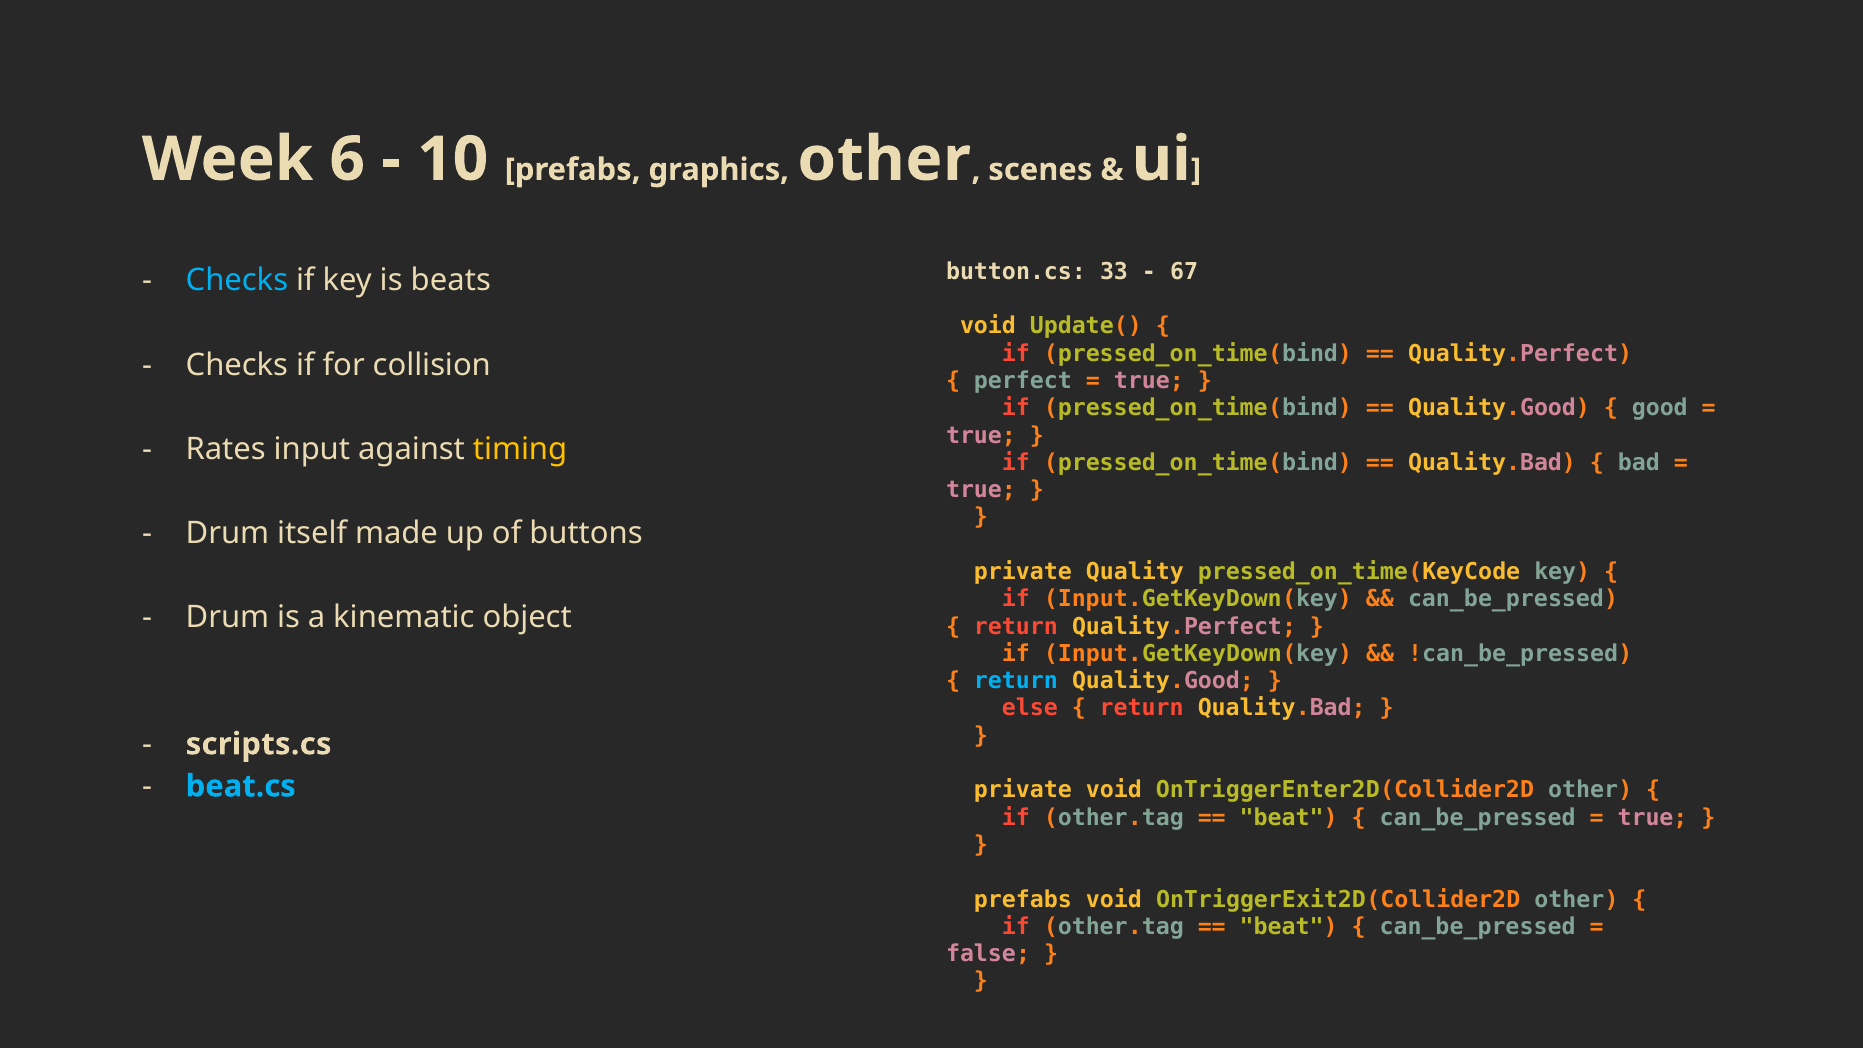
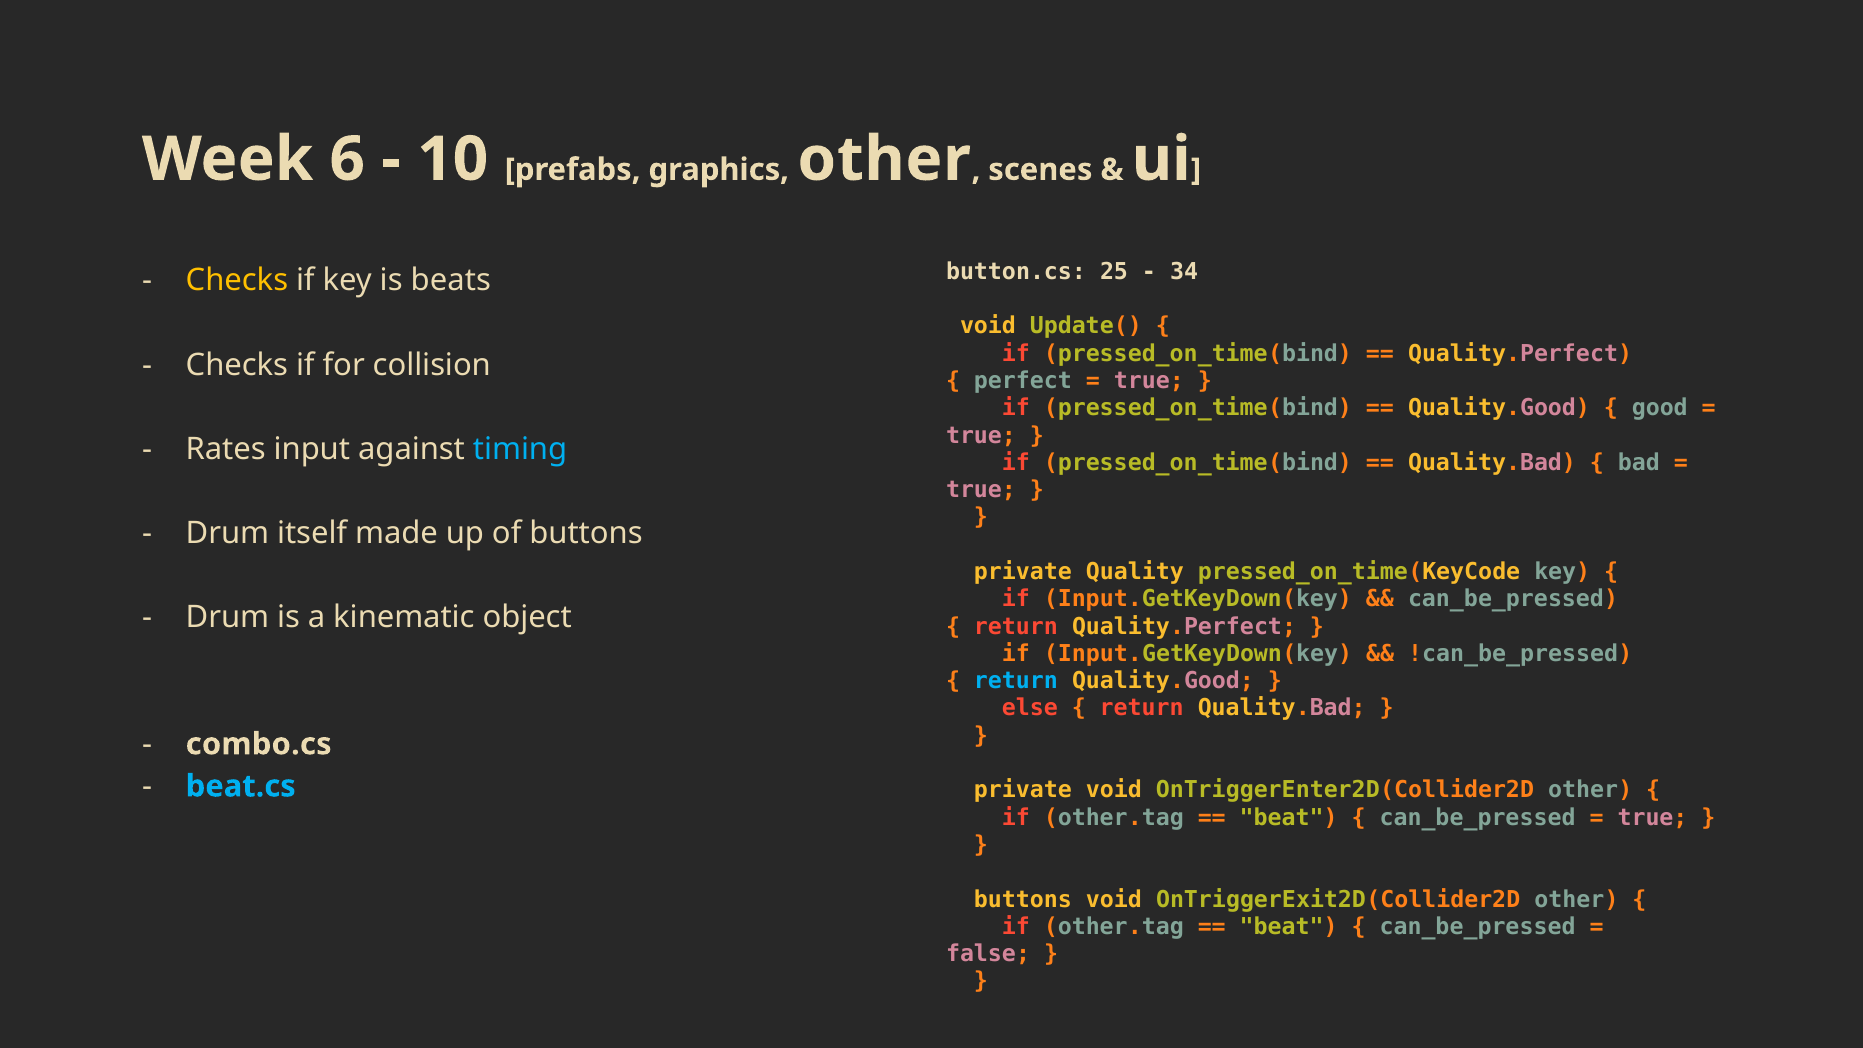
33: 33 -> 25 (1114, 272)
67: 67 -> 34 (1184, 272)
Checks colour: light blue -> yellow (237, 281)
timing colour: yellow -> light blue (520, 449)
scripts.cs: scripts.cs -> combo.cs (259, 744)
prefabs: prefabs -> buttons (1023, 899)
